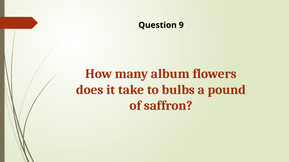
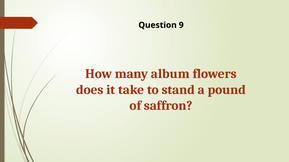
bulbs: bulbs -> stand (178, 90)
